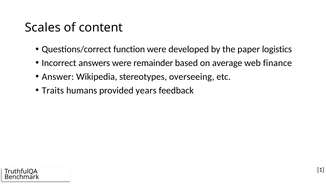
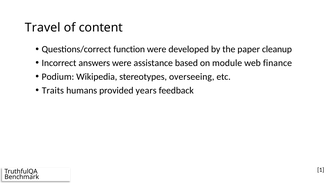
Scales: Scales -> Travel (43, 27)
logistics: logistics -> cleanup (277, 49)
remainder: remainder -> assistance (153, 63)
average: average -> module (227, 63)
Answer: Answer -> Podium (58, 76)
